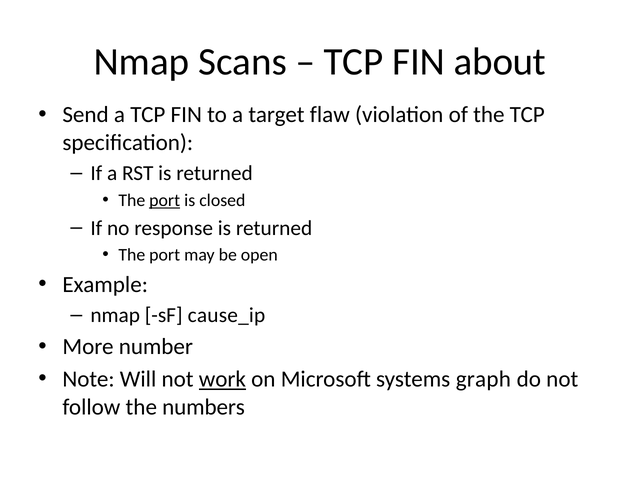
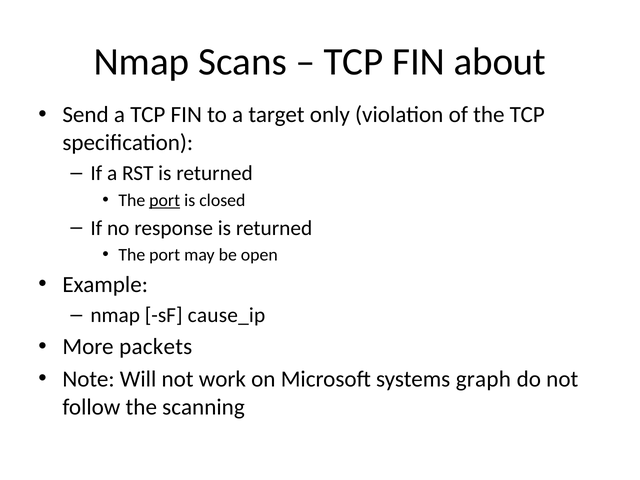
flaw: flaw -> only (330, 115)
number: number -> packets (156, 347)
work underline: present -> none (222, 379)
numbers: numbers -> scanning (203, 407)
